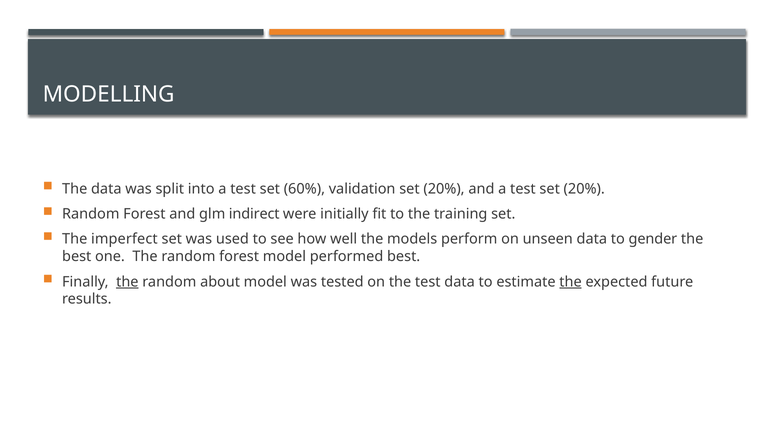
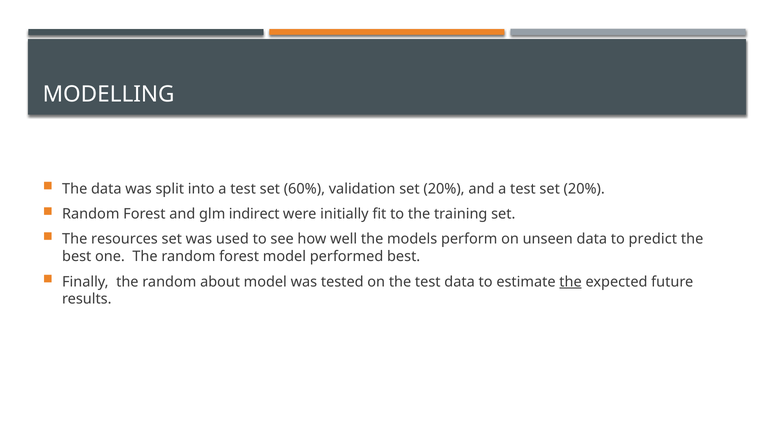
imperfect: imperfect -> resources (124, 239)
gender: gender -> predict (653, 239)
the underline: present -> none (127, 281)
